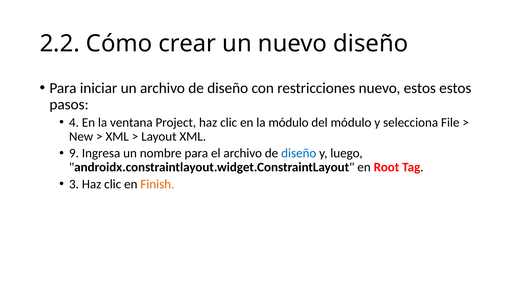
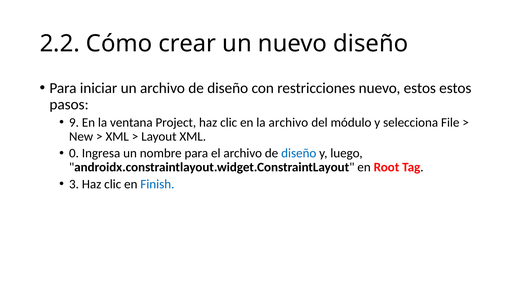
4: 4 -> 9 (74, 122)
la módulo: módulo -> archivo (288, 122)
9: 9 -> 0 (74, 153)
Finish colour: orange -> blue (157, 184)
